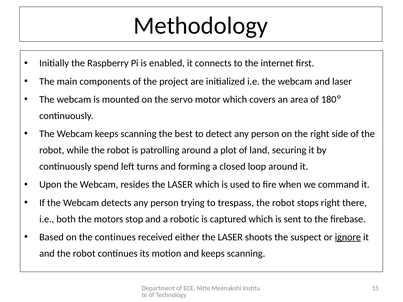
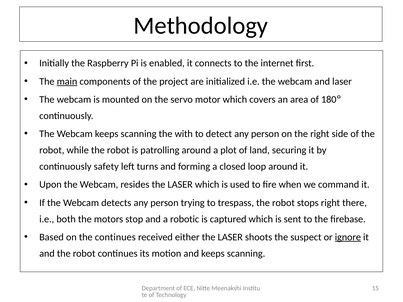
main underline: none -> present (67, 81)
best: best -> with (184, 134)
spend: spend -> safety (106, 167)
